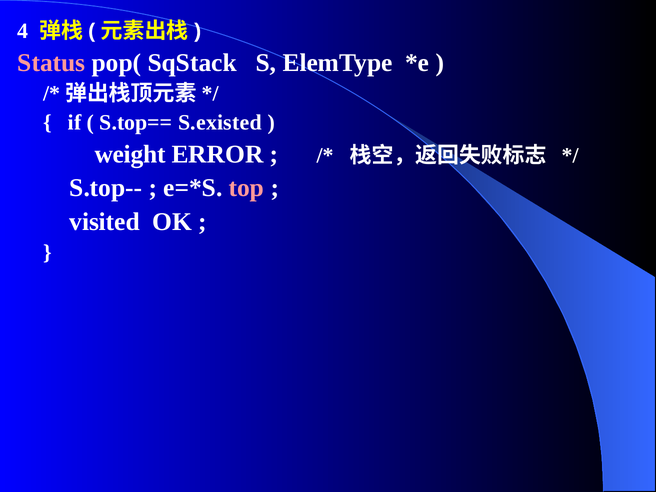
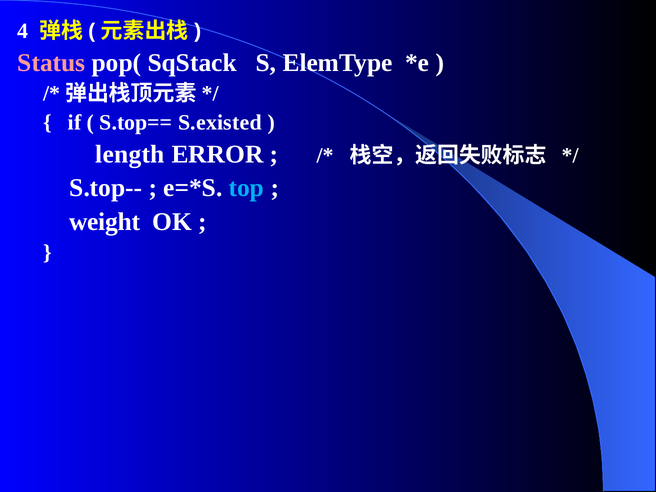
weight: weight -> length (130, 154)
top colour: pink -> light blue (246, 188)
visited: visited -> weight (105, 222)
